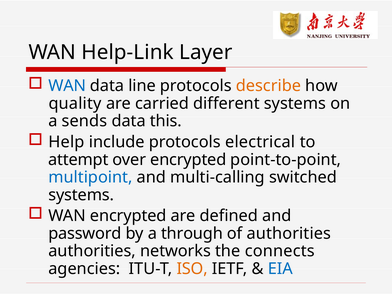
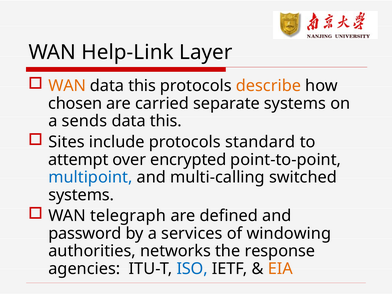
WAN colour: blue -> orange (67, 86)
line: line -> this (142, 86)
quality: quality -> chosen (75, 103)
different: different -> separate (227, 103)
Help: Help -> Sites (67, 142)
electrical: electrical -> standard (260, 142)
WAN encrypted: encrypted -> telegraph (128, 216)
through: through -> services (192, 233)
of authorities: authorities -> windowing (289, 233)
connects: connects -> response (280, 251)
ISO colour: orange -> blue (192, 269)
EIA colour: blue -> orange (280, 269)
